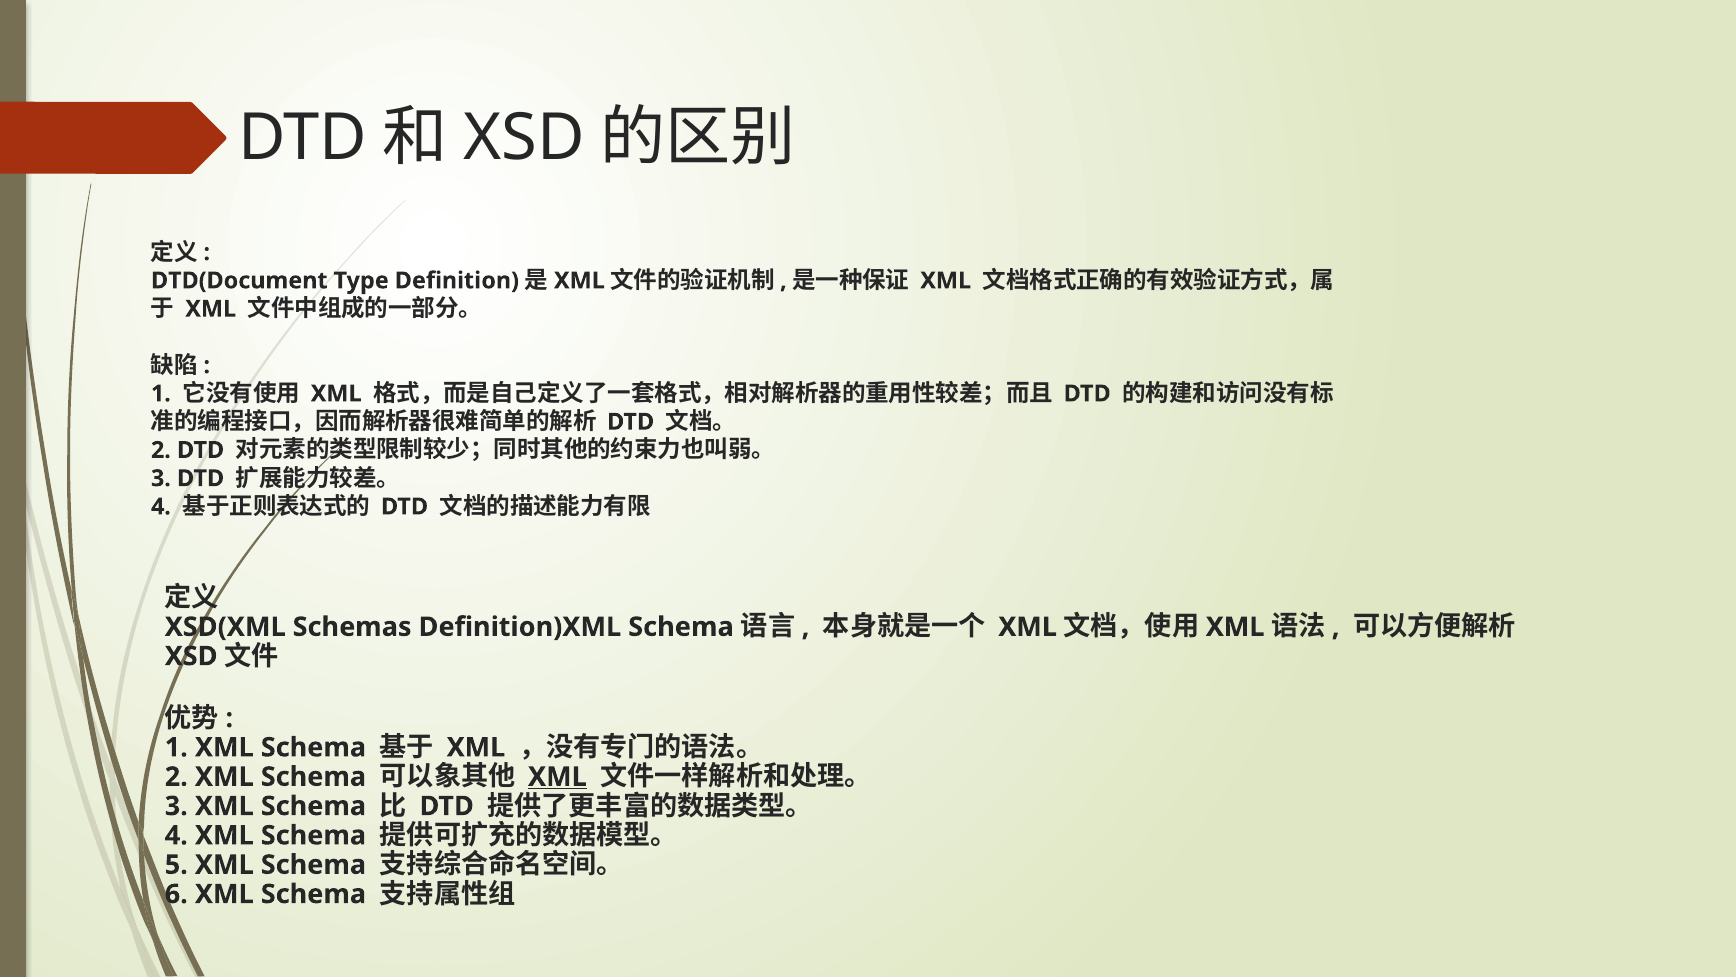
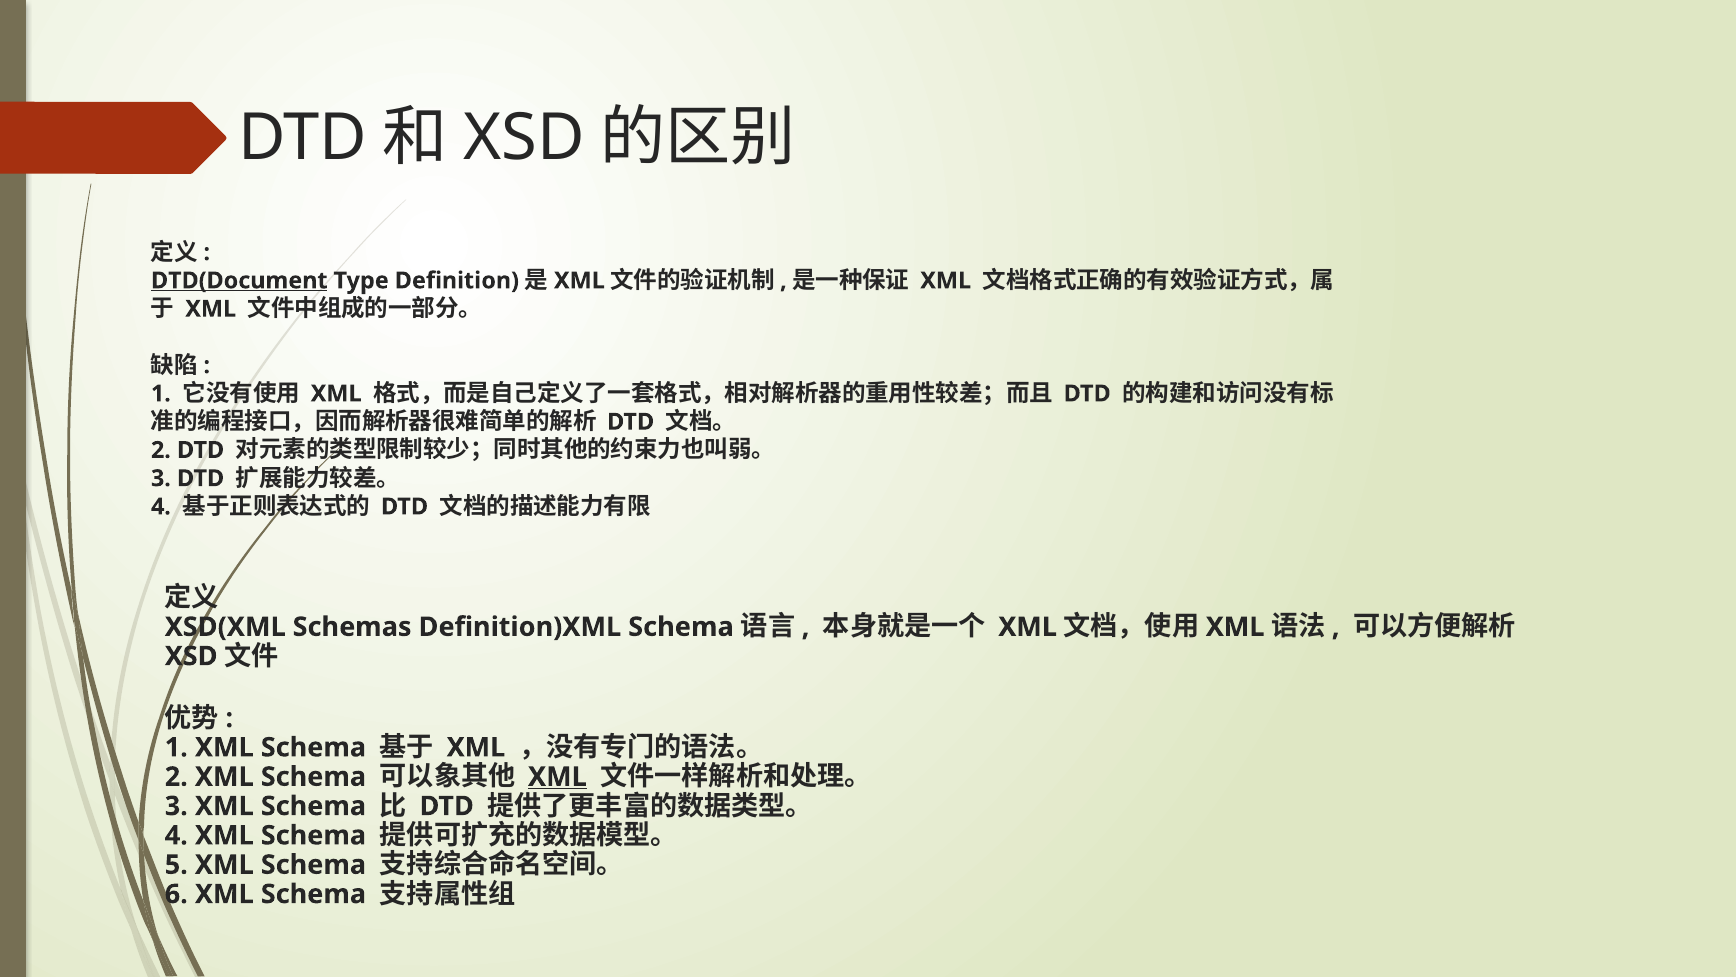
DTD(Document underline: none -> present (239, 280)
